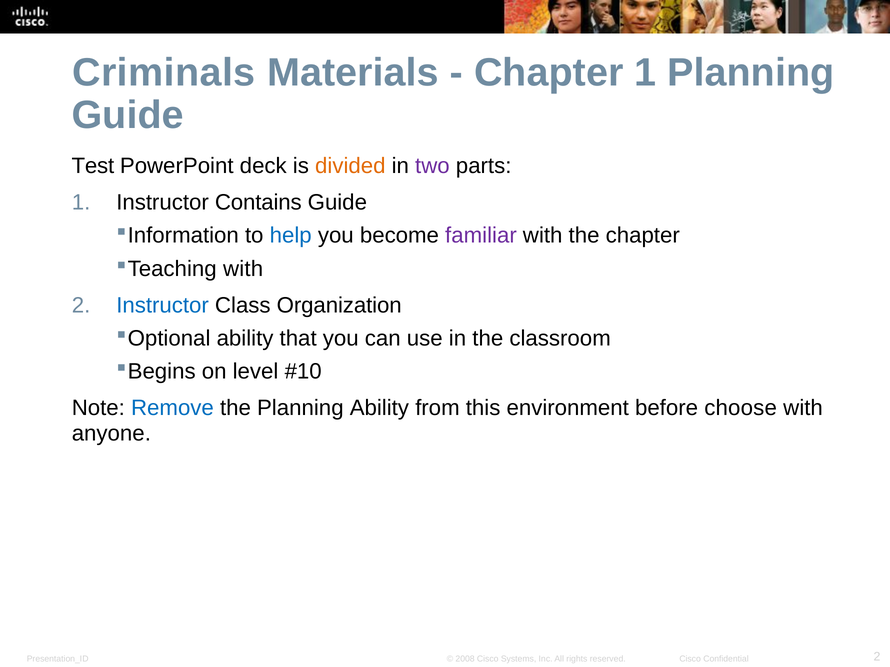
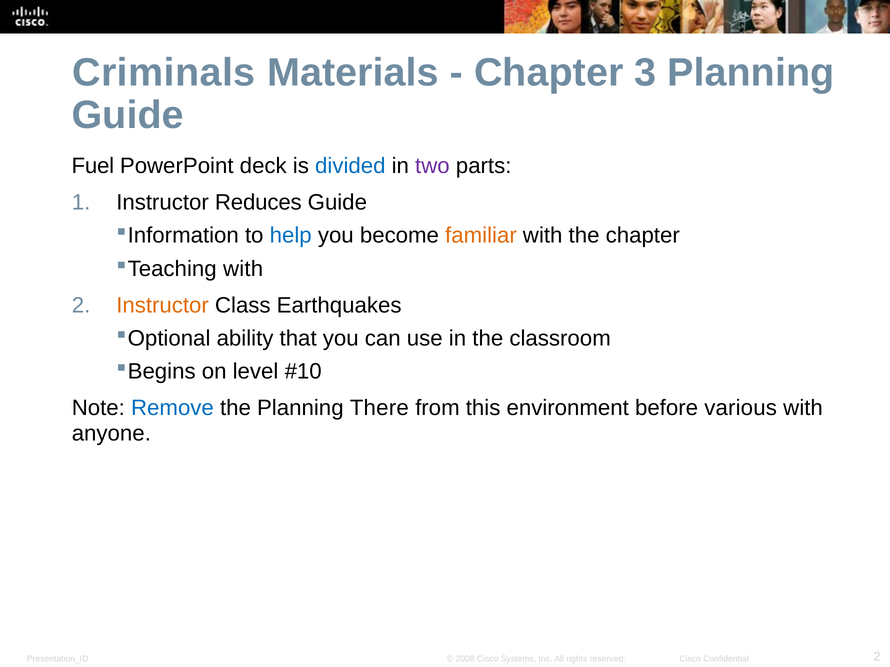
Chapter 1: 1 -> 3 (645, 73)
Test: Test -> Fuel (93, 166)
divided colour: orange -> blue (350, 166)
Contains: Contains -> Reduces (258, 203)
familiar colour: purple -> orange (481, 236)
Instructor colour: blue -> orange (163, 305)
Organization: Organization -> Earthquakes (339, 305)
Planning Ability: Ability -> There (379, 408)
choose: choose -> various (741, 408)
